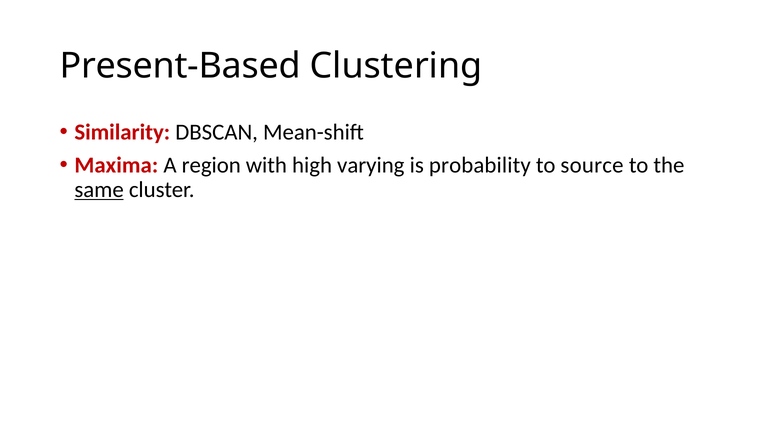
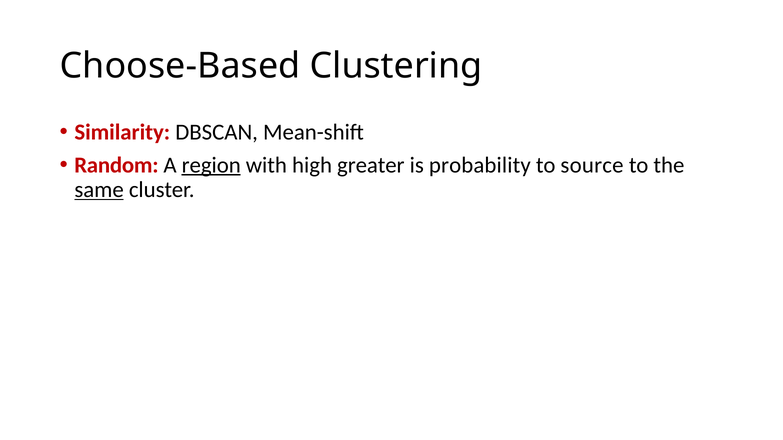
Present-Based: Present-Based -> Choose-Based (180, 66)
Maxima: Maxima -> Random (116, 165)
region underline: none -> present (211, 165)
varying: varying -> greater (371, 165)
